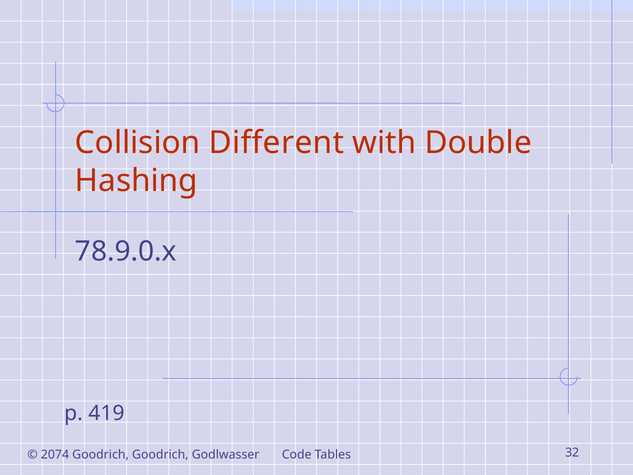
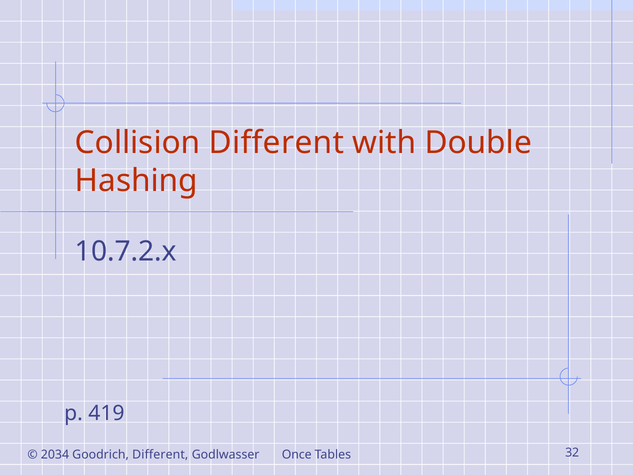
78.9.0.x: 78.9.0.x -> 10.7.2.x (126, 251)
2074: 2074 -> 2034 (55, 454)
Goodrich Goodrich: Goodrich -> Different (160, 454)
Code: Code -> Once (297, 454)
